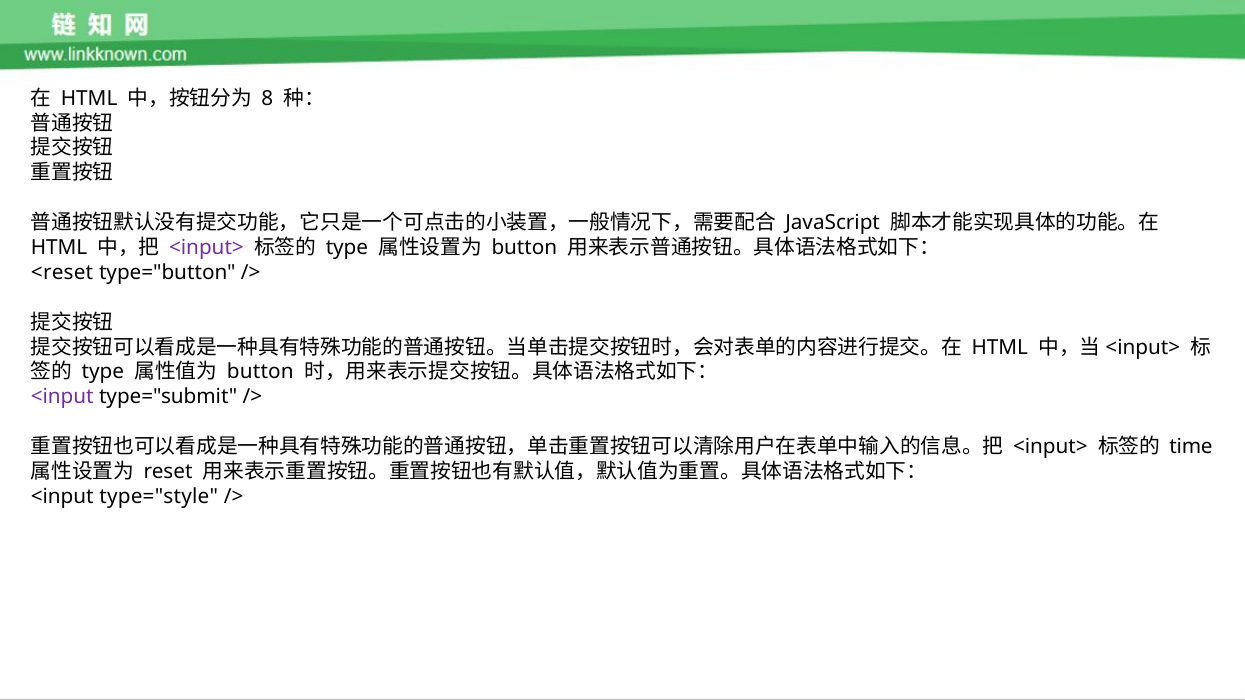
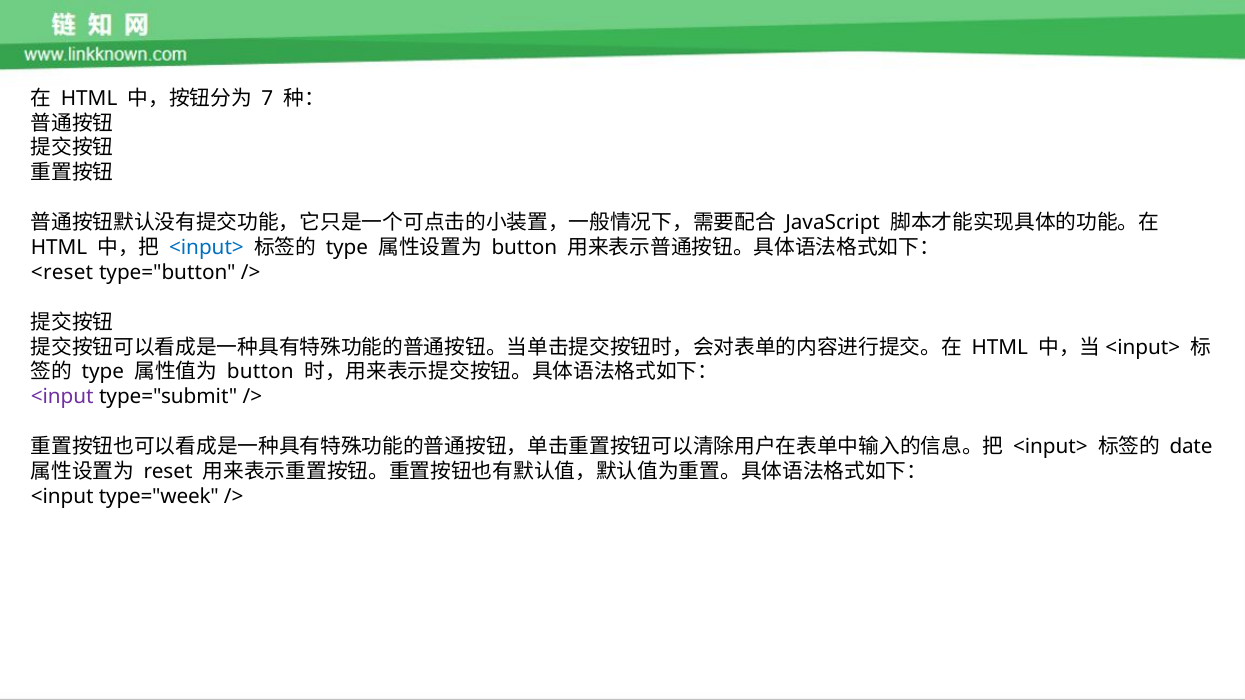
8: 8 -> 7 (267, 98)
<input> colour: purple -> blue (206, 248)
time: time -> date (1191, 447)
type="style: type="style -> type="week (159, 497)
